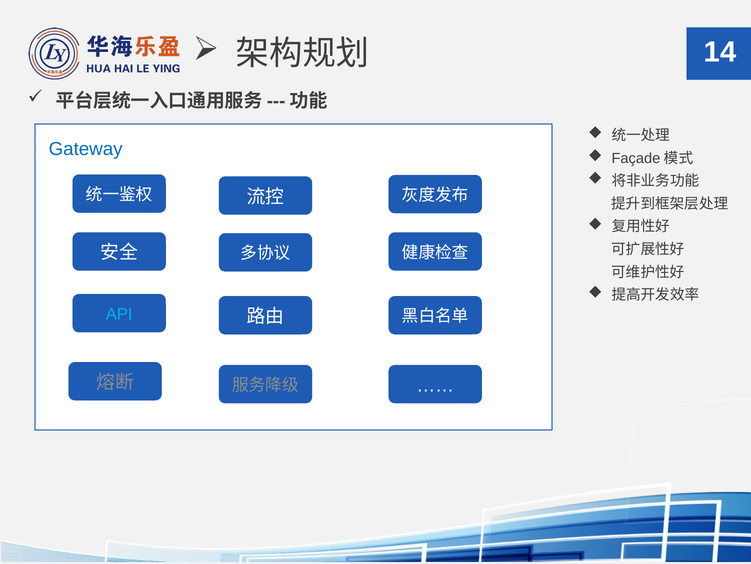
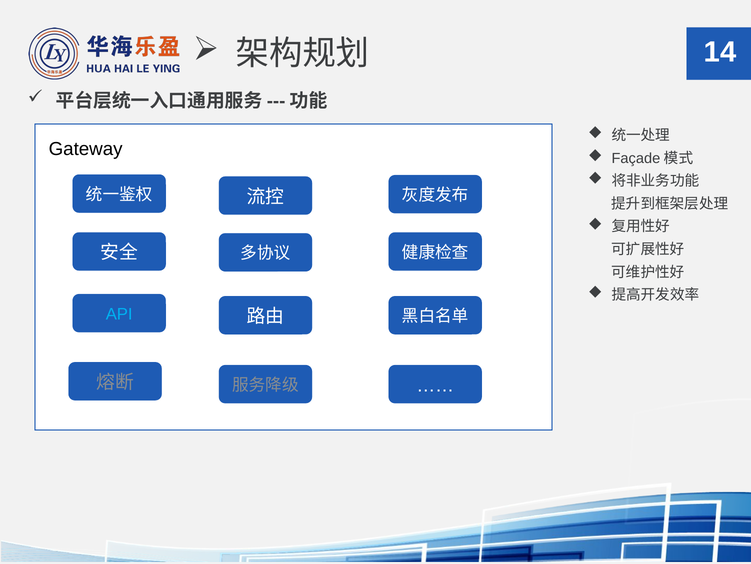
Gateway colour: blue -> black (86, 149)
